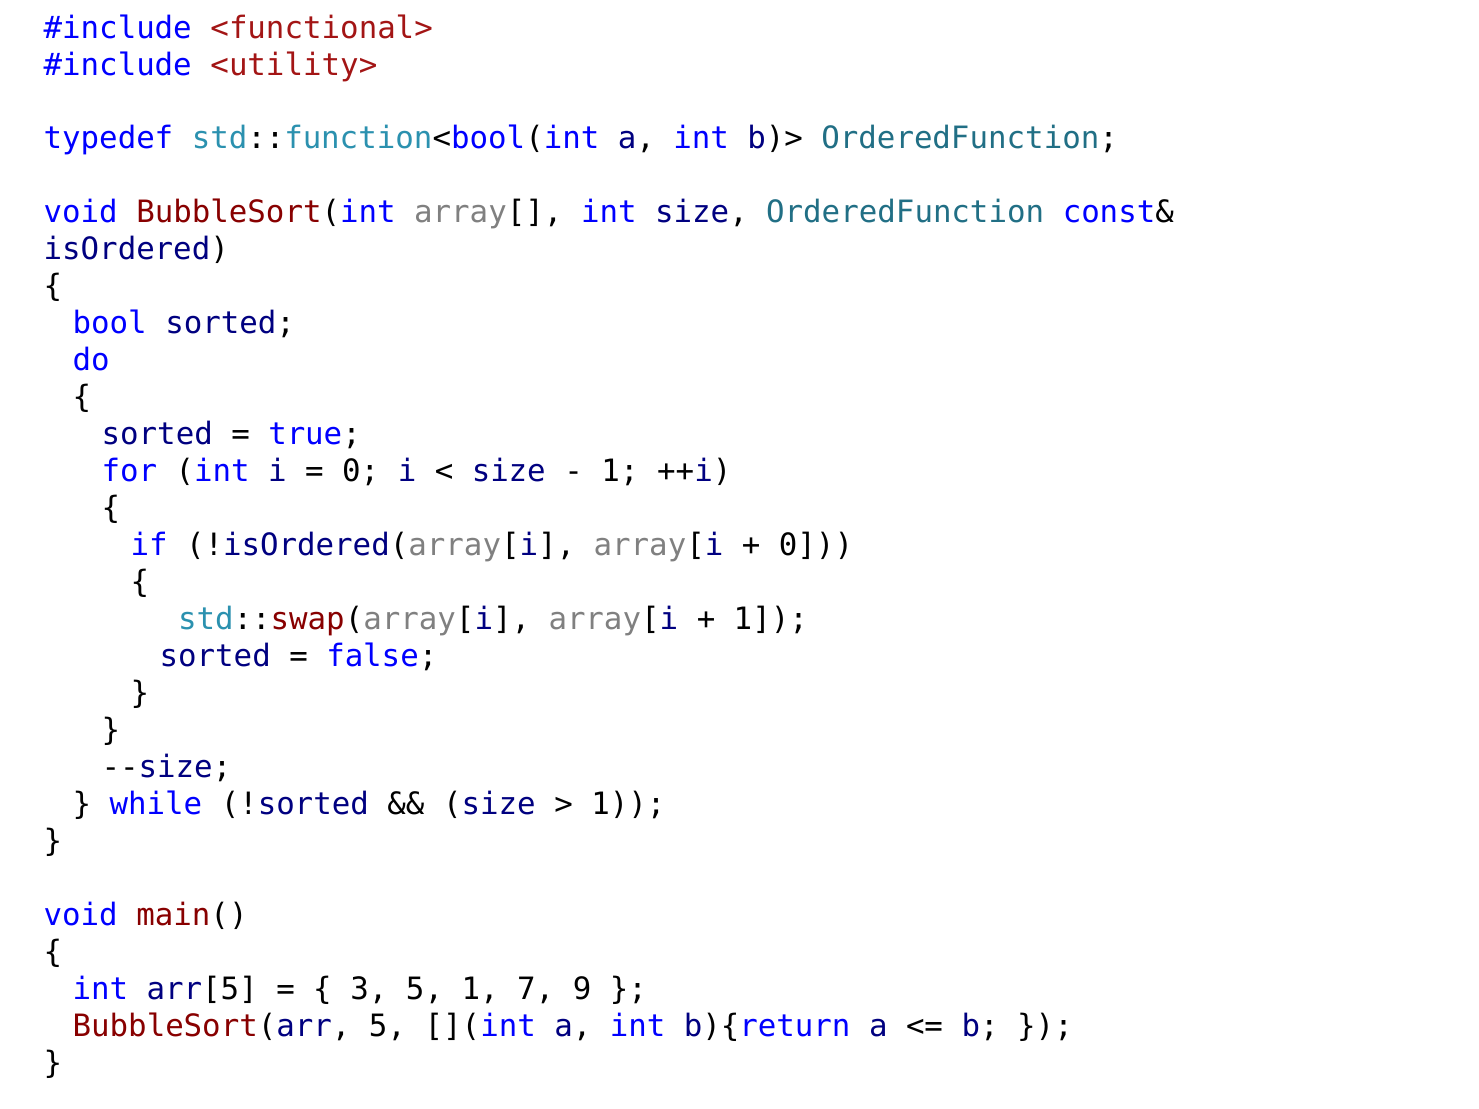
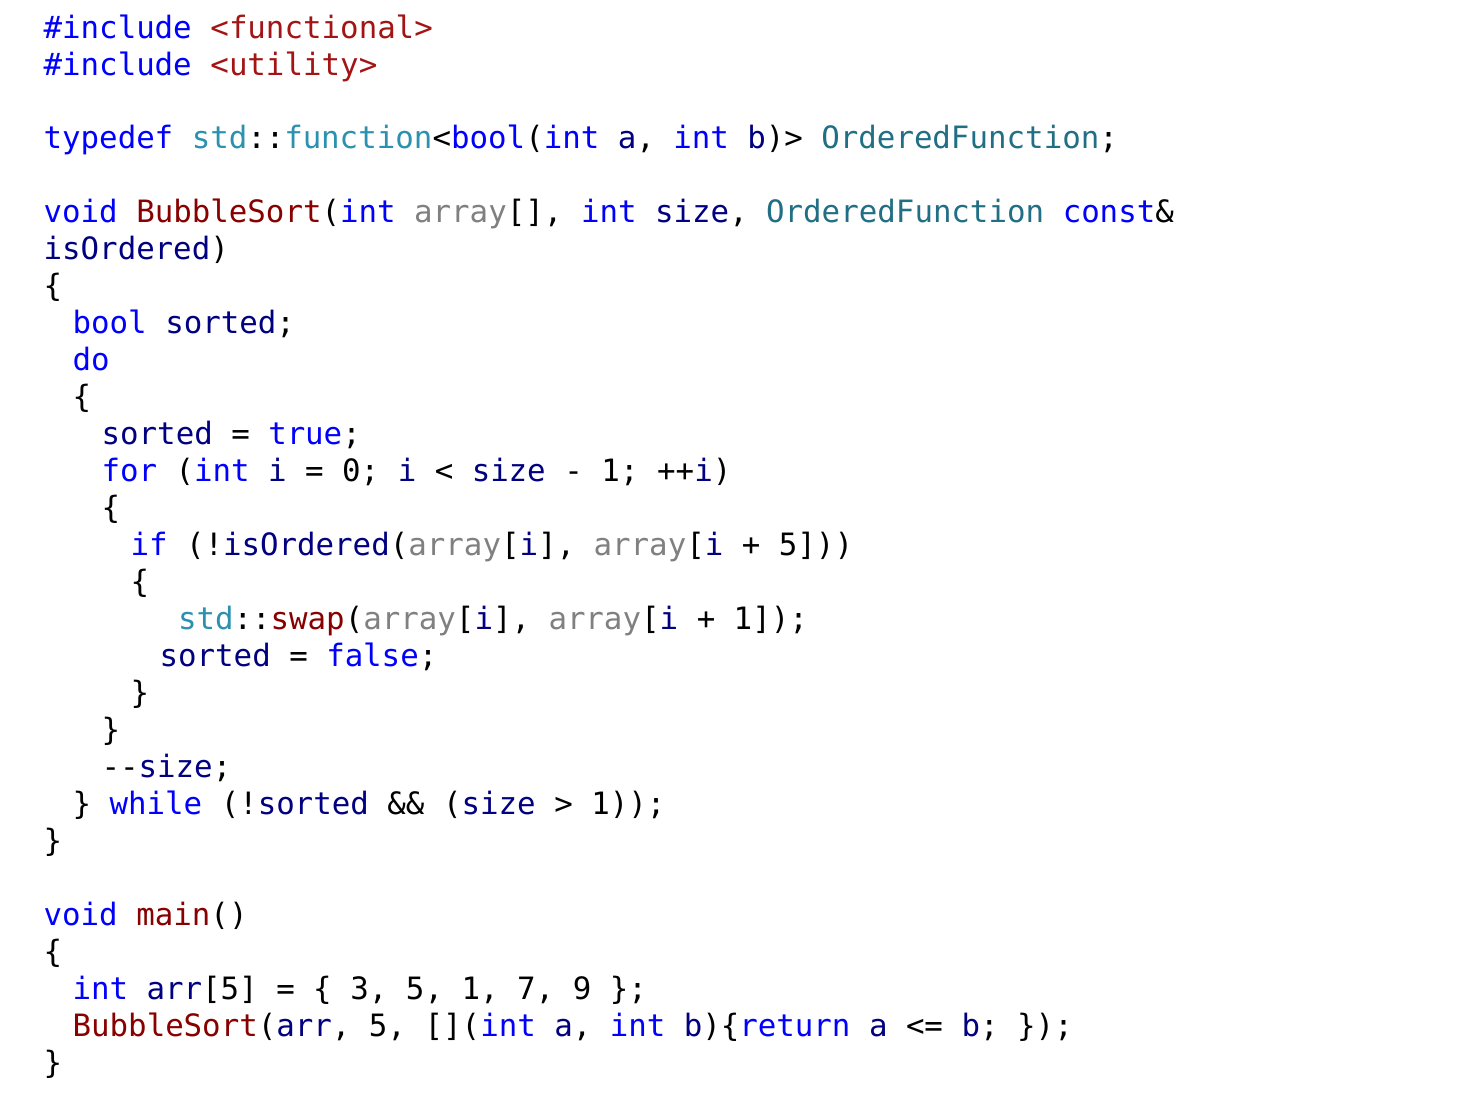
0: 0 -> 5 (816, 546)
